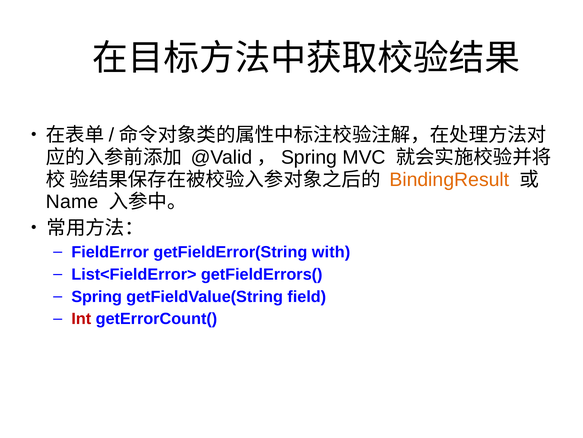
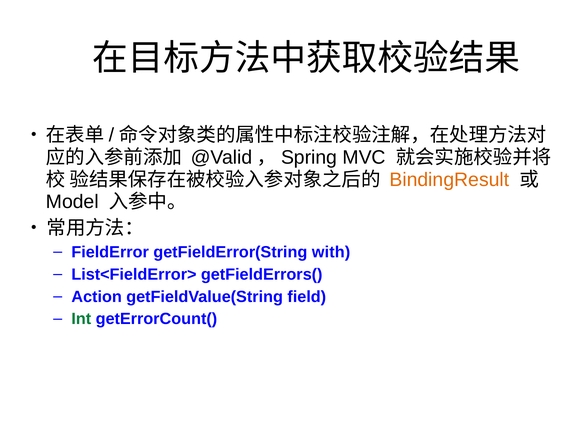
Name: Name -> Model (72, 202)
Spring: Spring -> Action (97, 296)
Int colour: red -> green (81, 318)
